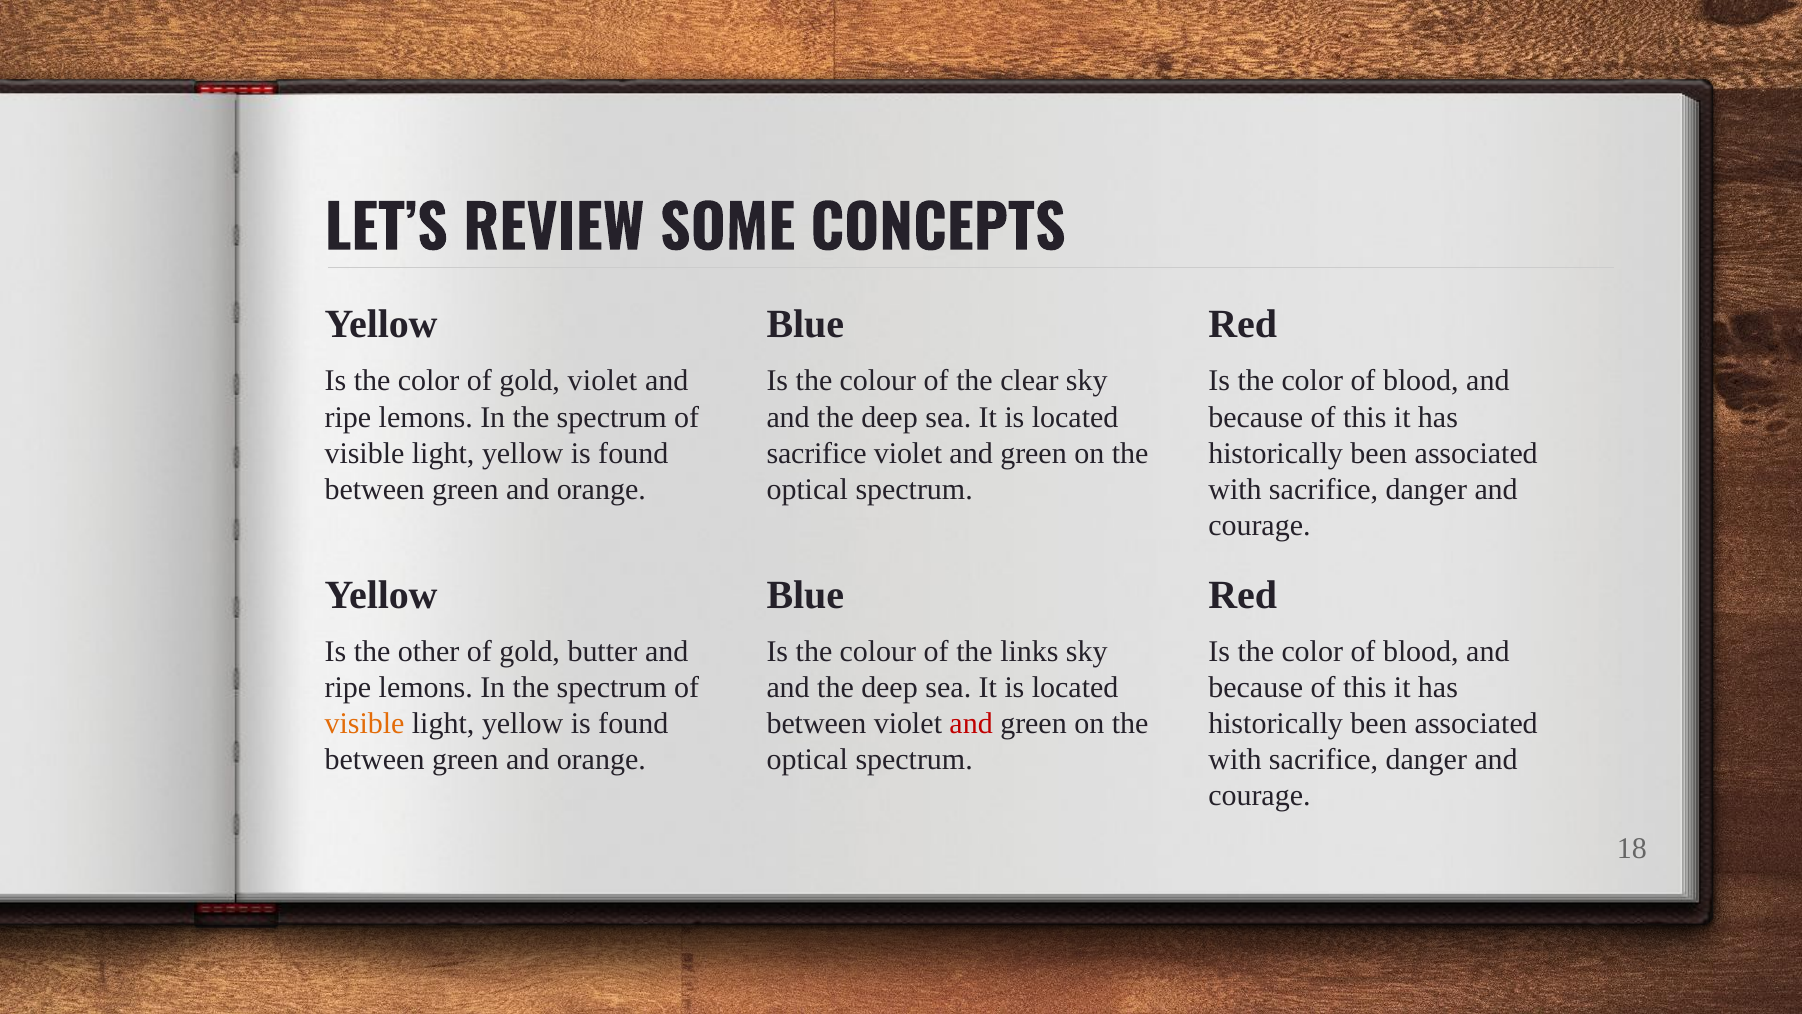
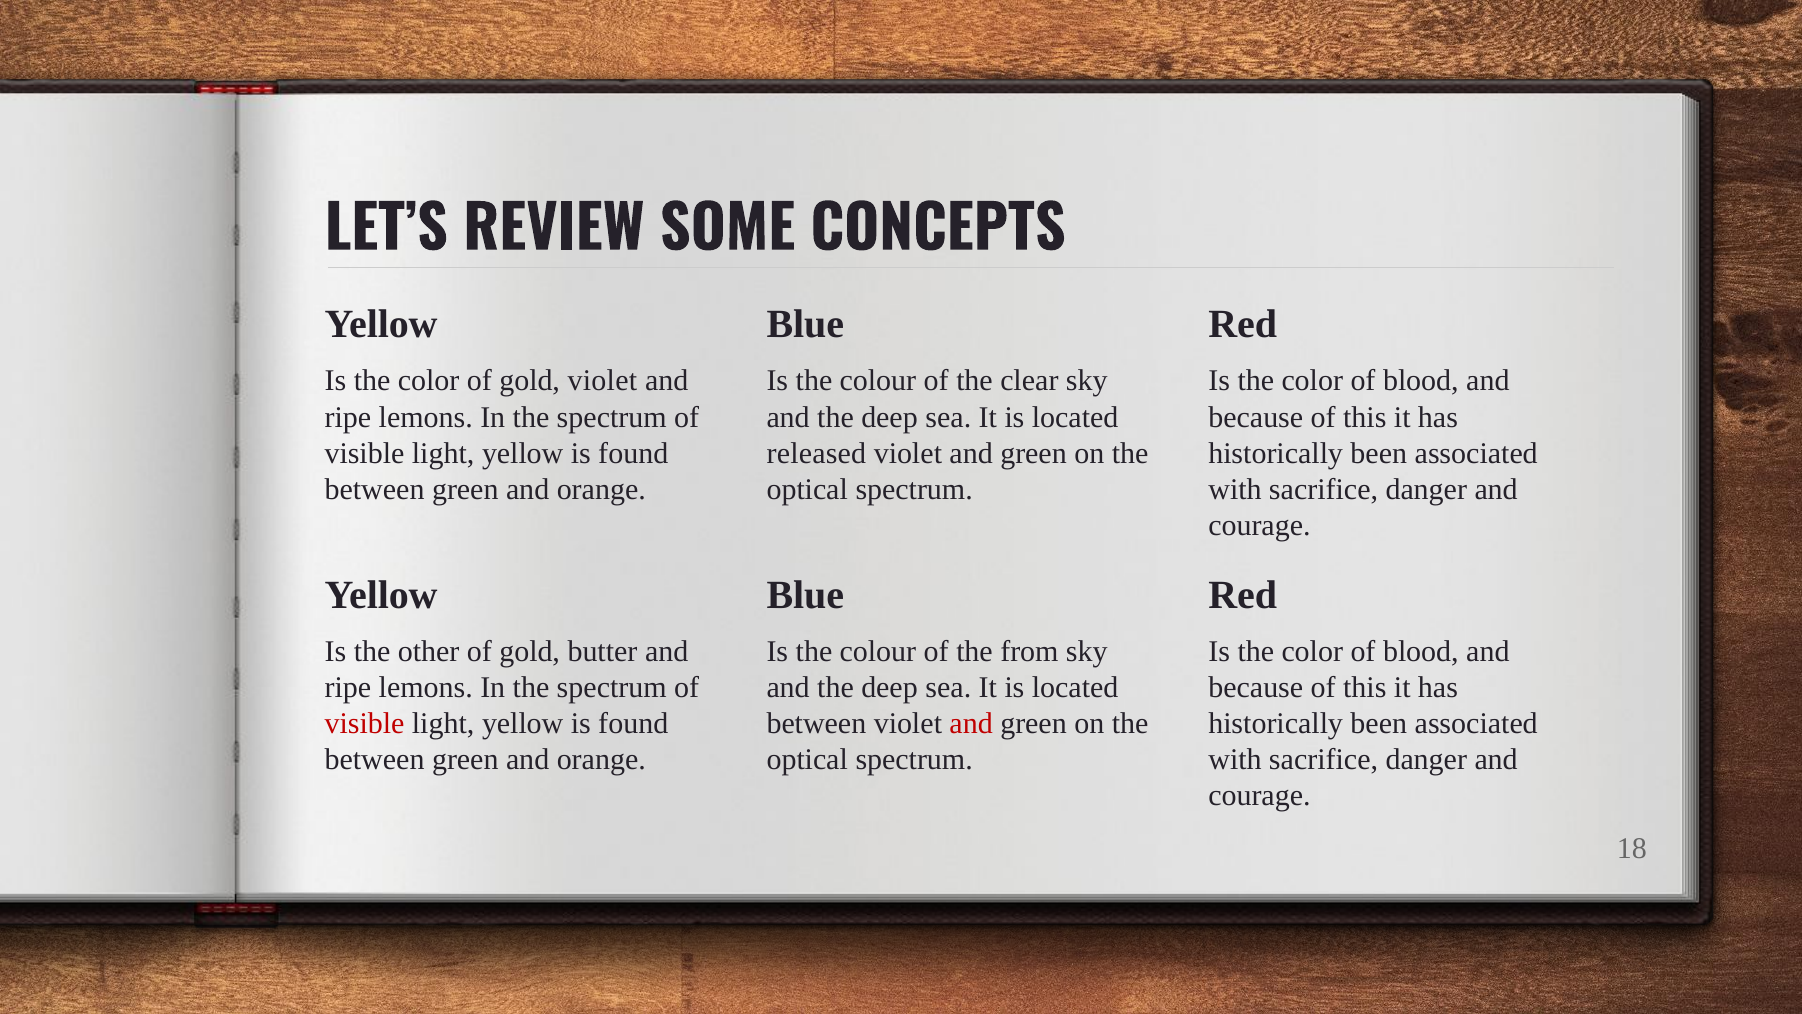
sacrifice: sacrifice -> released (816, 453)
links: links -> from (1029, 651)
visible colour: orange -> red (365, 723)
